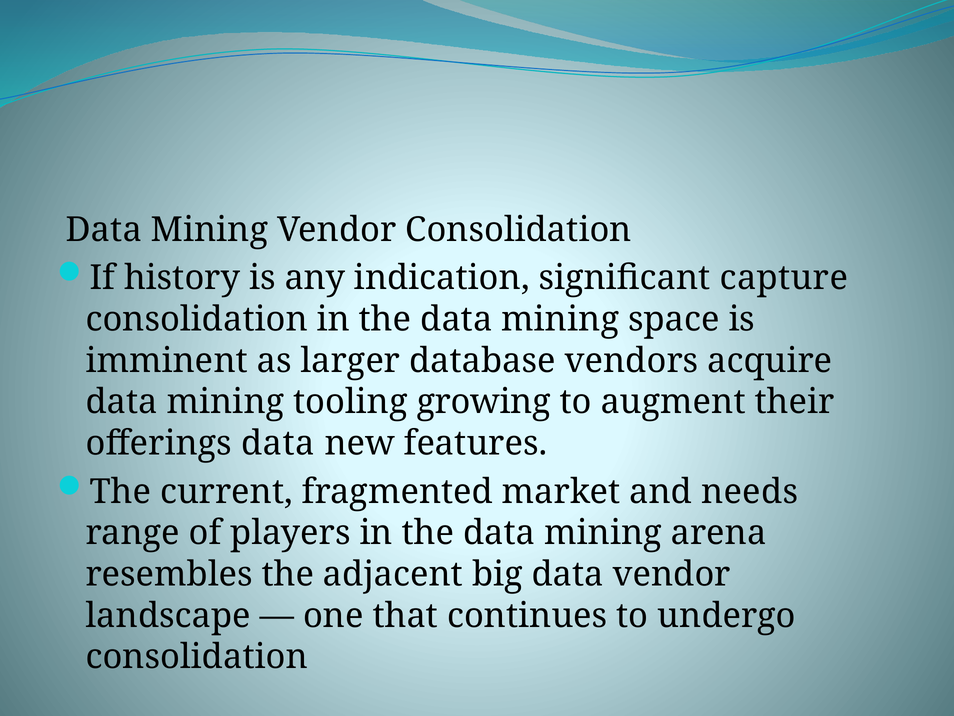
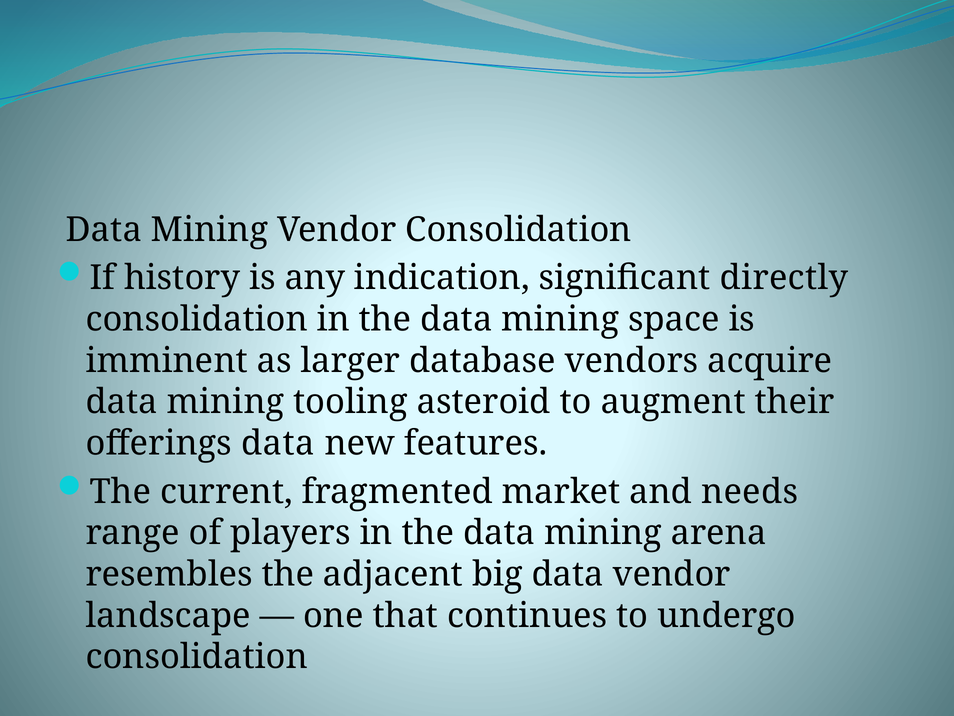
capture: capture -> directly (784, 278)
growing: growing -> asteroid (484, 402)
